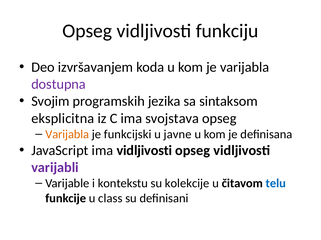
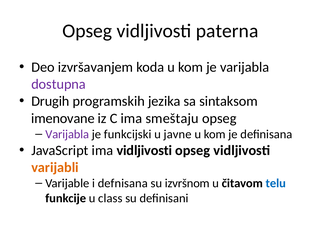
funkciju: funkciju -> paterna (227, 31)
Svojim: Svojim -> Drugih (50, 102)
eksplicitna: eksplicitna -> imenovane (63, 119)
svojstava: svojstava -> smeštaju (172, 119)
Varijabla colour: orange -> purple (67, 135)
varijabli colour: purple -> orange (55, 168)
kontekstu: kontekstu -> defnisana (123, 184)
kolekcije: kolekcije -> izvršnom (187, 184)
